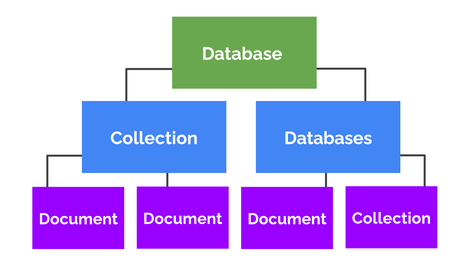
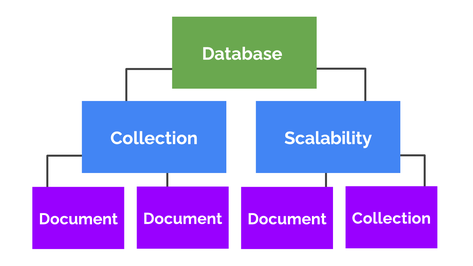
Databases: Databases -> Scalability (328, 138)
